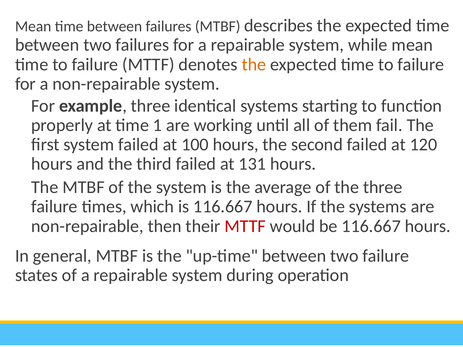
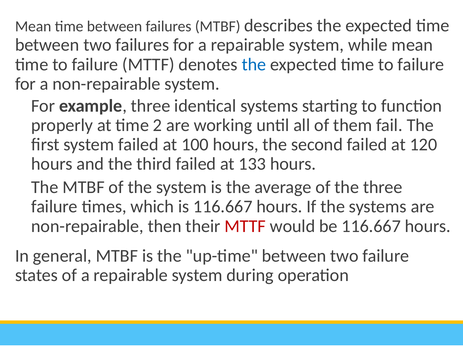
the colour: orange -> blue (254, 64)
1: 1 -> 2 (158, 125)
131: 131 -> 133 (252, 164)
